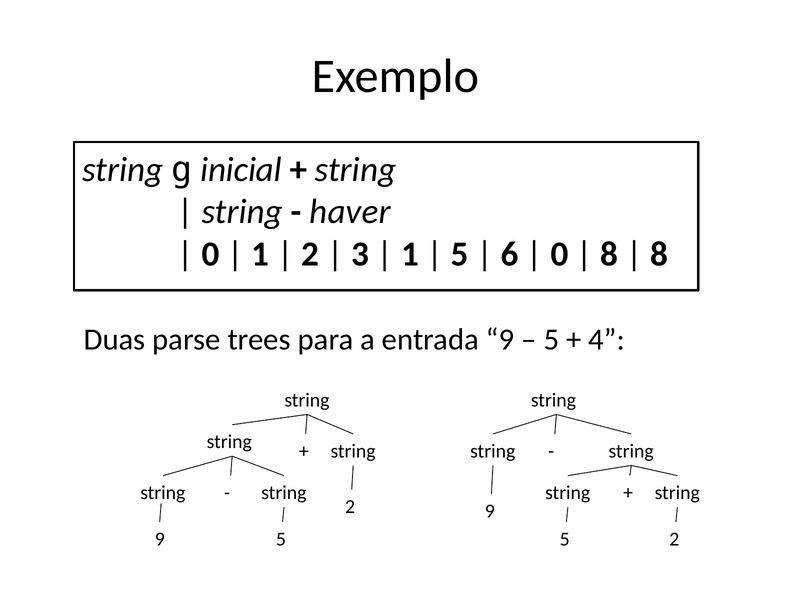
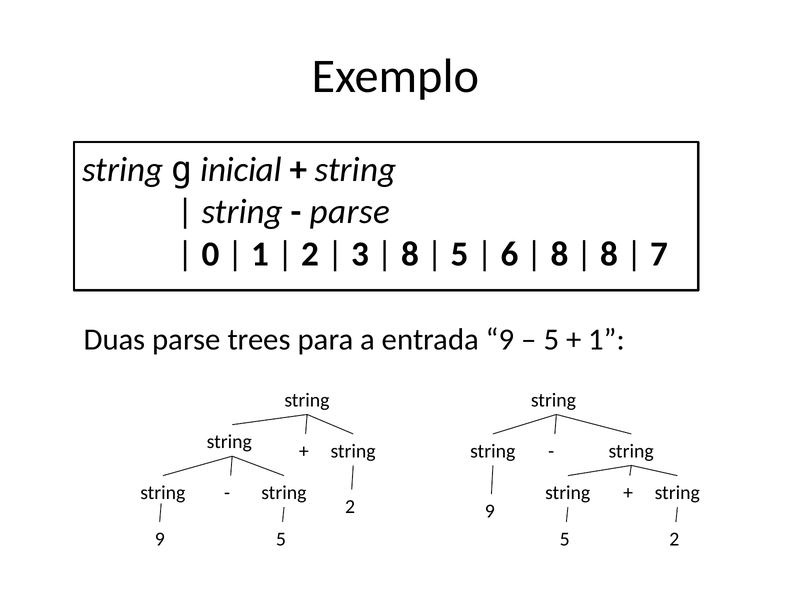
haver: haver -> parse (350, 212)
1: 1 -> 8 (410, 254)
0: 0 -> 8 (560, 254)
8: 8 -> 7 (659, 254)
4: 4 -> 1 (607, 340)
